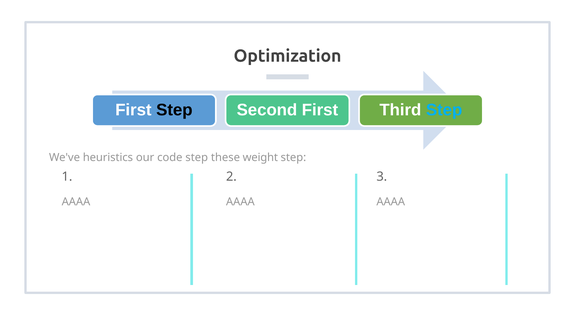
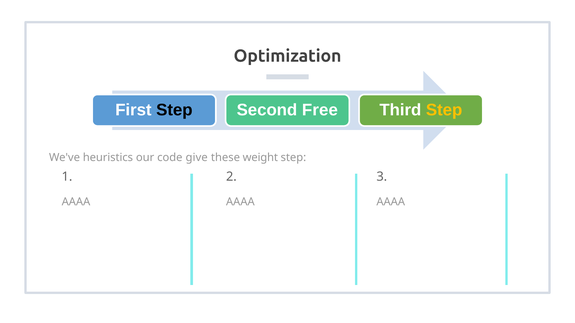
First: First -> Free (320, 110)
Step colour: light blue -> yellow (444, 110)
code step: step -> give (197, 158)
